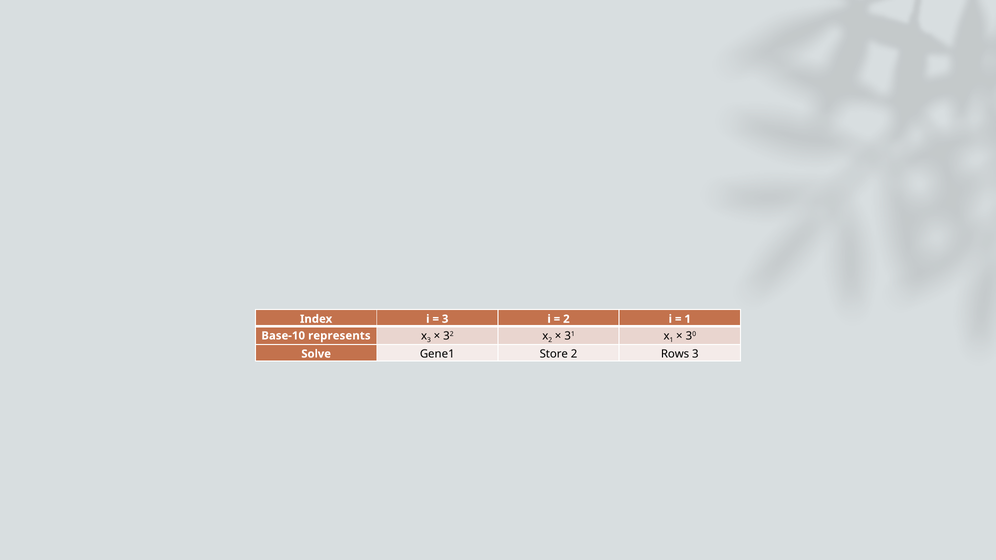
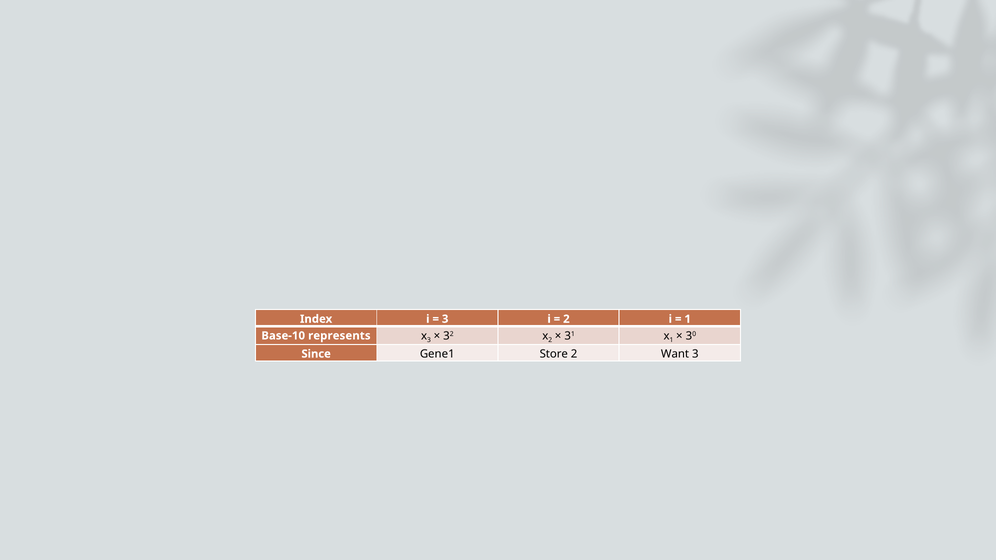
Solve: Solve -> Since (316, 354)
Rows: Rows -> Want (675, 354)
